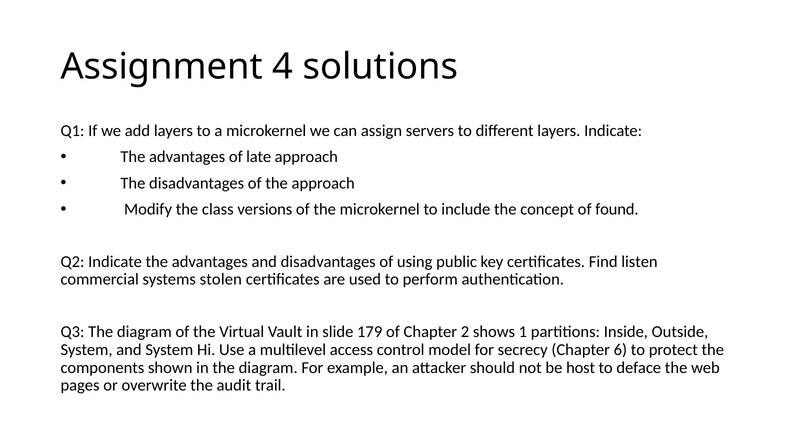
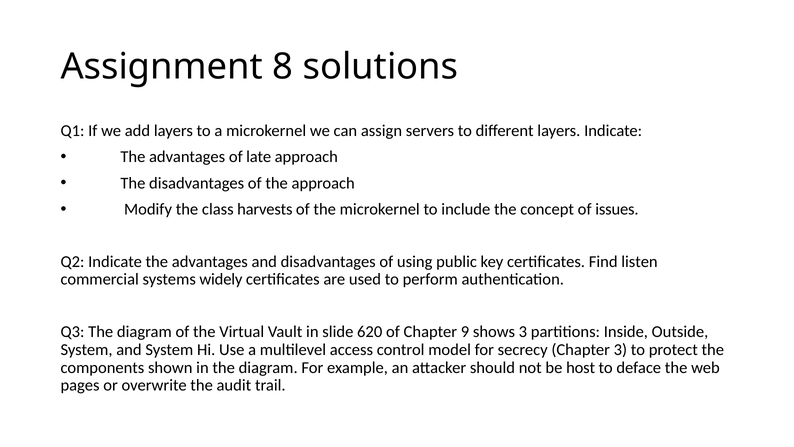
4: 4 -> 8 (283, 67)
versions: versions -> harvests (265, 209)
found: found -> issues (617, 209)
stolen: stolen -> widely (221, 279)
179: 179 -> 620 (370, 332)
2: 2 -> 9 (465, 332)
shows 1: 1 -> 3 (523, 332)
Chapter 6: 6 -> 3 (620, 349)
